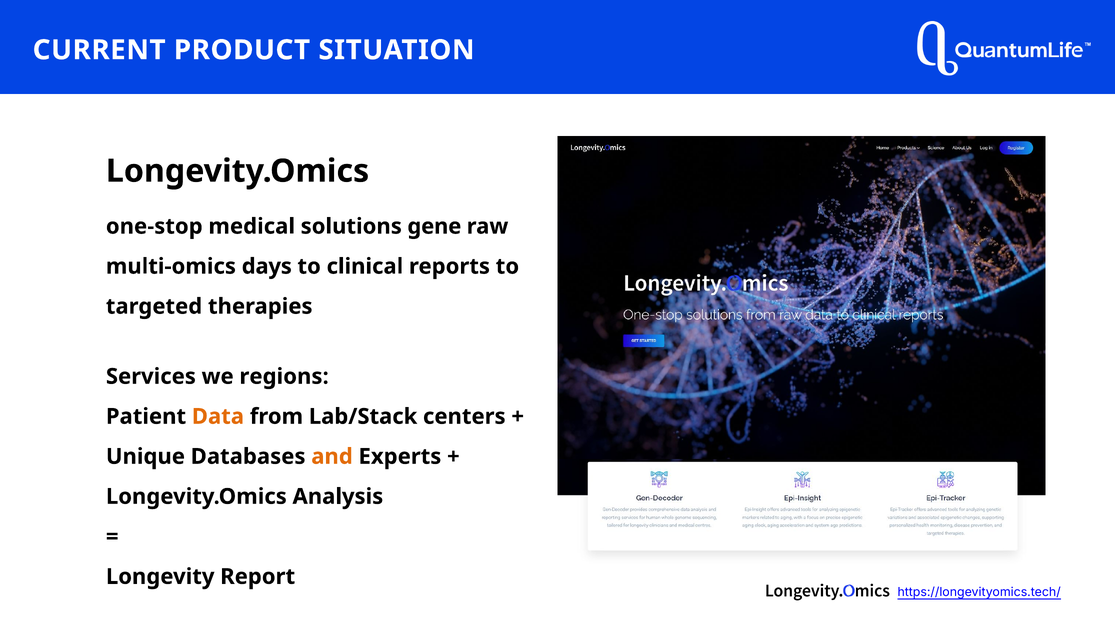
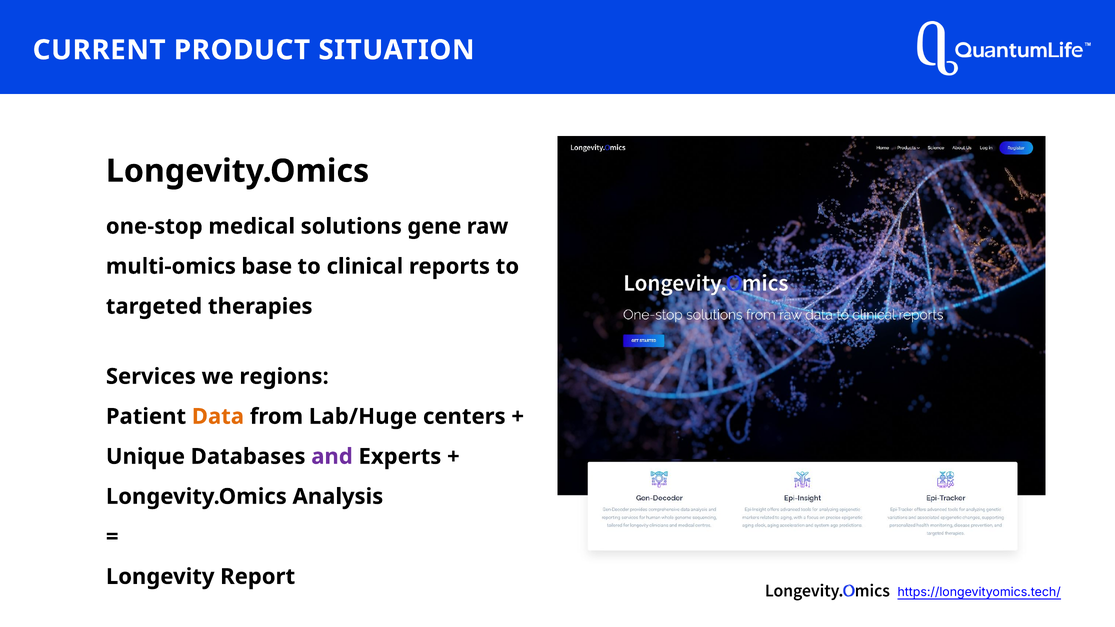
days: days -> base (267, 267)
Lab/Stack: Lab/Stack -> Lab/Huge (363, 417)
and colour: orange -> purple (332, 457)
